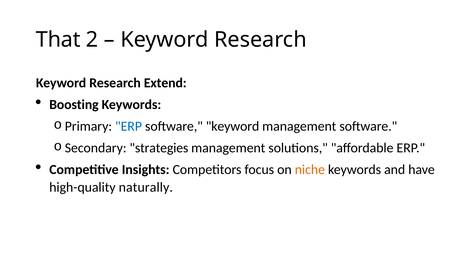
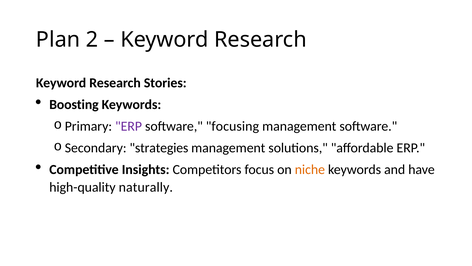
That: That -> Plan (58, 40)
Extend: Extend -> Stories (165, 83)
ERP colour: blue -> purple (129, 126)
software keyword: keyword -> focusing (232, 126)
